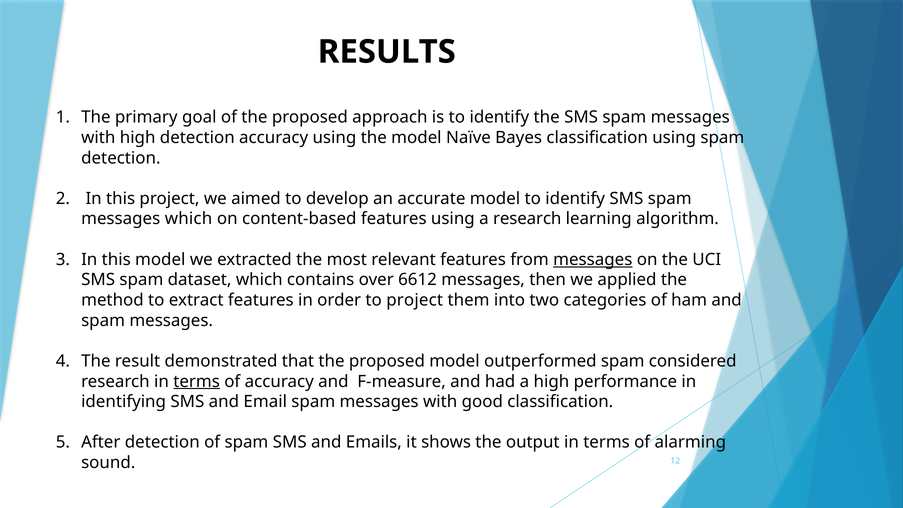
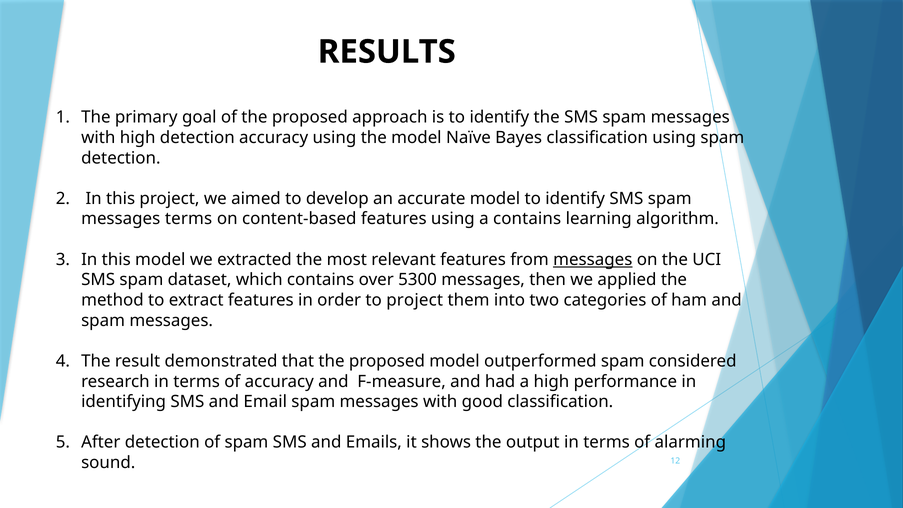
messages which: which -> terms (189, 219)
a research: research -> contains (527, 219)
6612: 6612 -> 5300 (418, 280)
terms underline: present -> none (197, 381)
